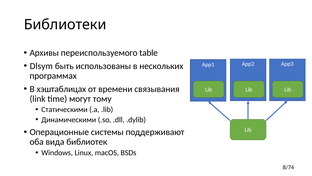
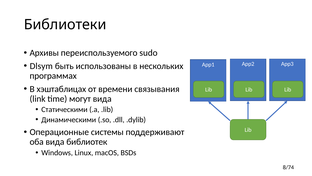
table: table -> sudo (149, 53)
могут тому: тому -> вида (102, 99)
